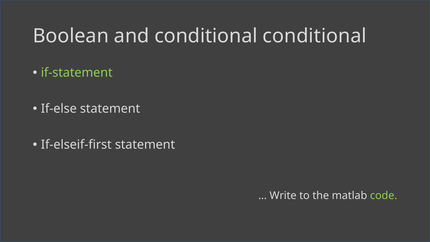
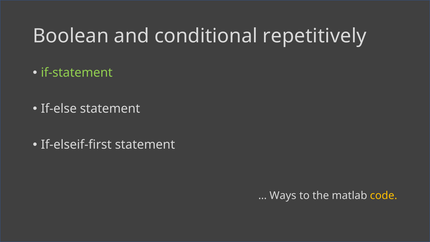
conditional conditional: conditional -> repetitively (315, 36)
Write: Write -> Ways (283, 195)
code colour: light green -> yellow (384, 195)
